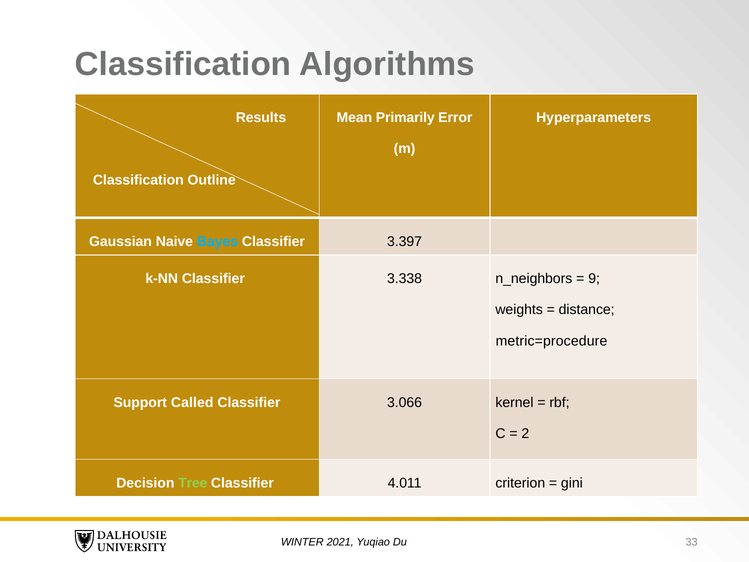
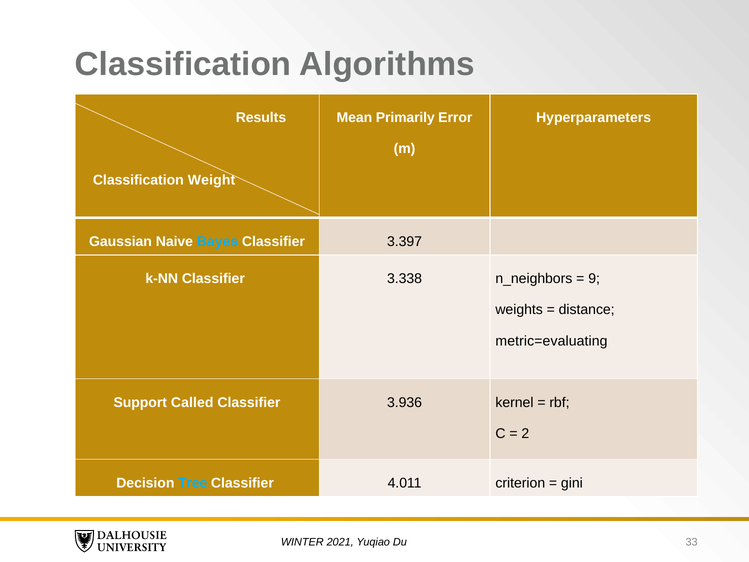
Outline: Outline -> Weight (212, 180)
metric=procedure: metric=procedure -> metric=evaluating (552, 341)
3.066: 3.066 -> 3.936 (405, 402)
Tree colour: light green -> light blue (193, 483)
